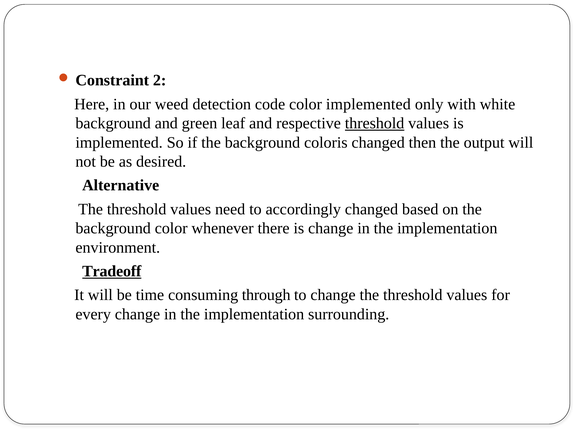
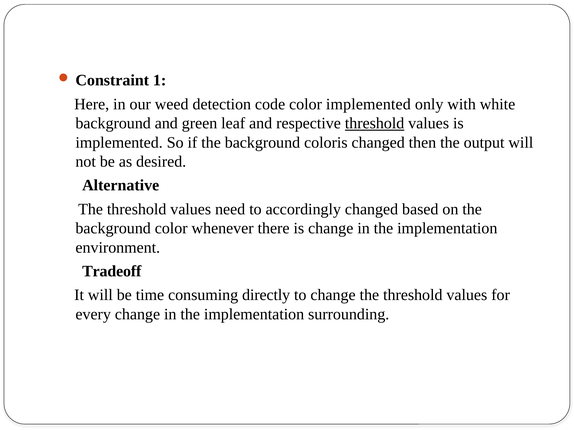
2: 2 -> 1 (160, 80)
Tradeoff underline: present -> none (112, 271)
through: through -> directly (266, 295)
